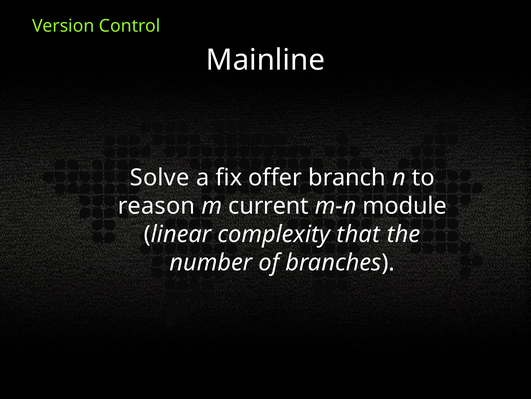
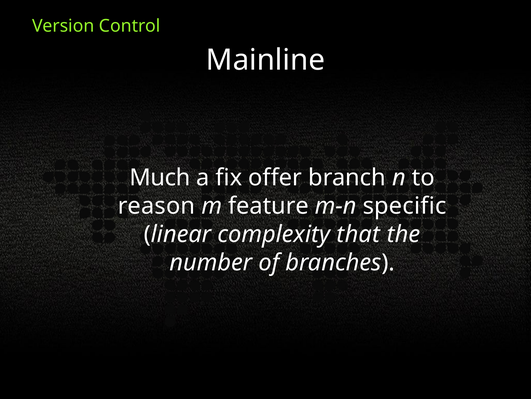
Solve: Solve -> Much (160, 177)
current: current -> feature (268, 206)
module: module -> specific (405, 206)
